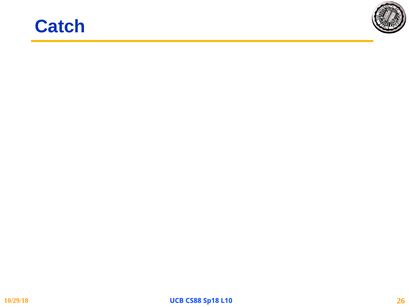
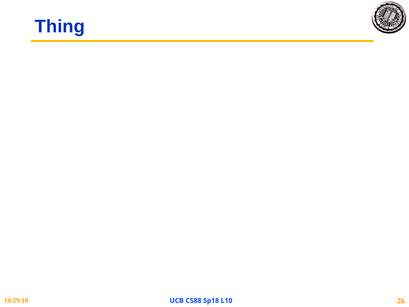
Catch: Catch -> Thing (60, 27)
